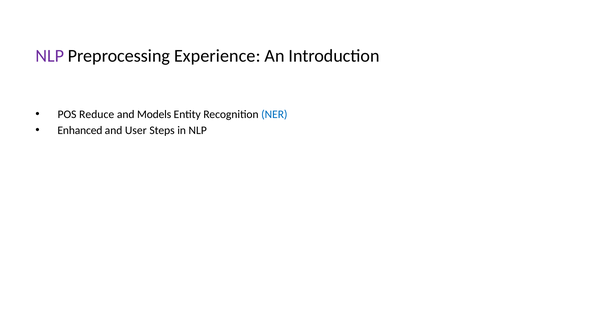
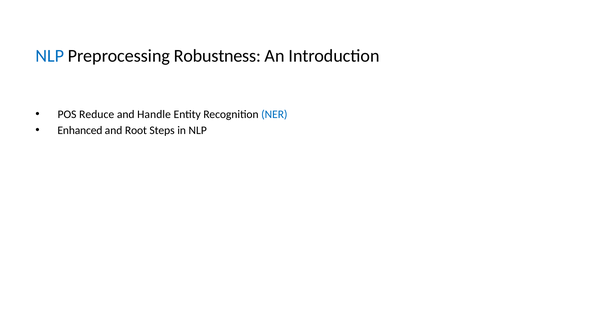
NLP colour: purple -> blue (50, 56)
Experience: Experience -> Robustness (217, 56)
Models: Models -> Handle (154, 114)
User: User -> Root (136, 130)
